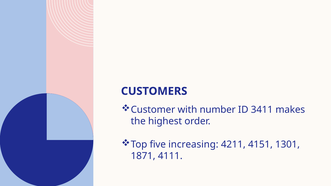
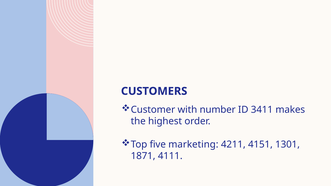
increasing: increasing -> marketing (193, 145)
